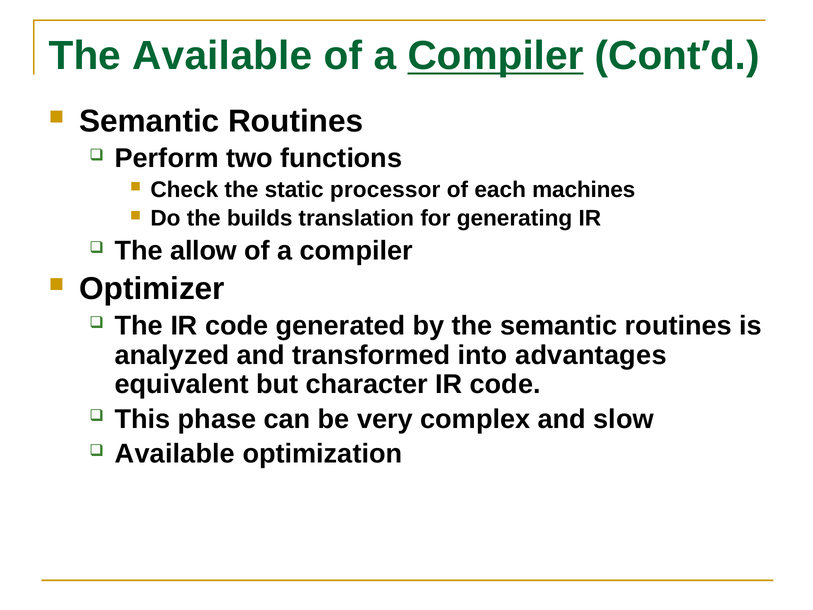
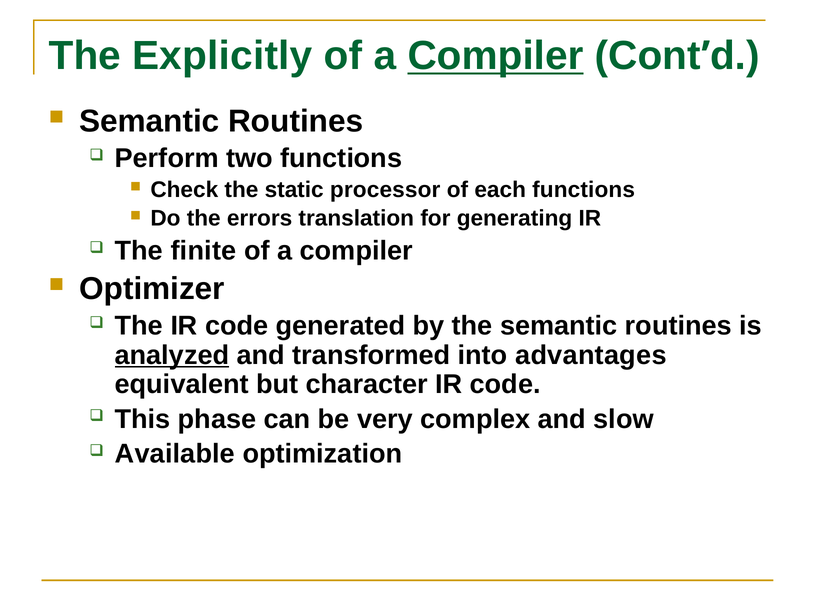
The Available: Available -> Explicitly (222, 56)
each machines: machines -> functions (584, 190)
builds: builds -> errors (260, 218)
allow: allow -> finite (203, 251)
analyzed underline: none -> present (172, 355)
